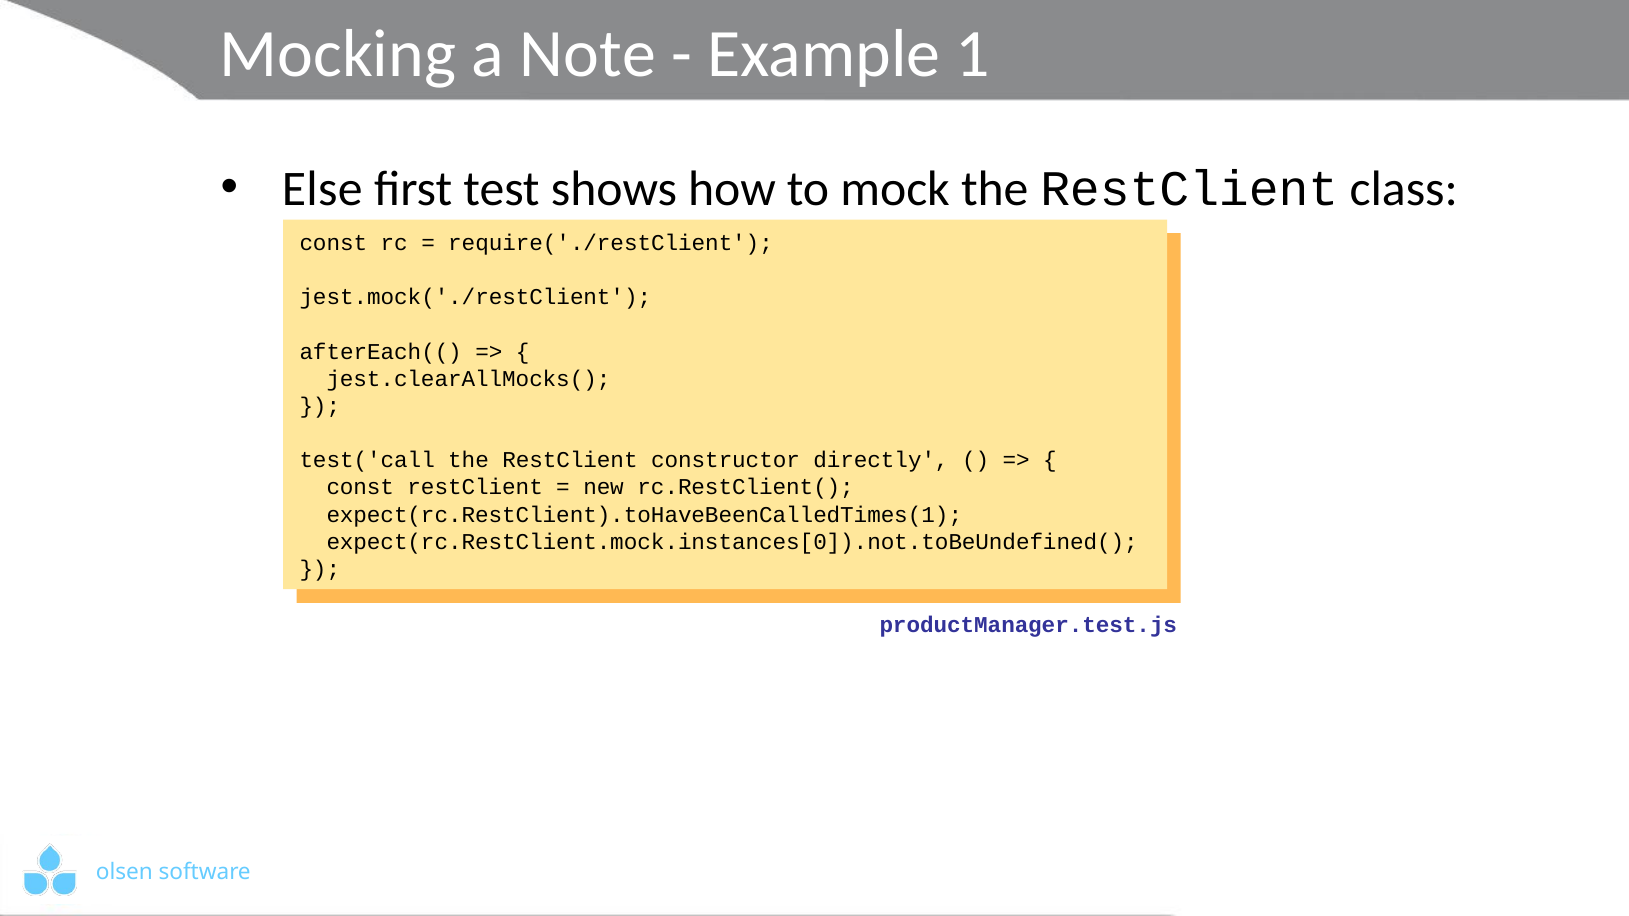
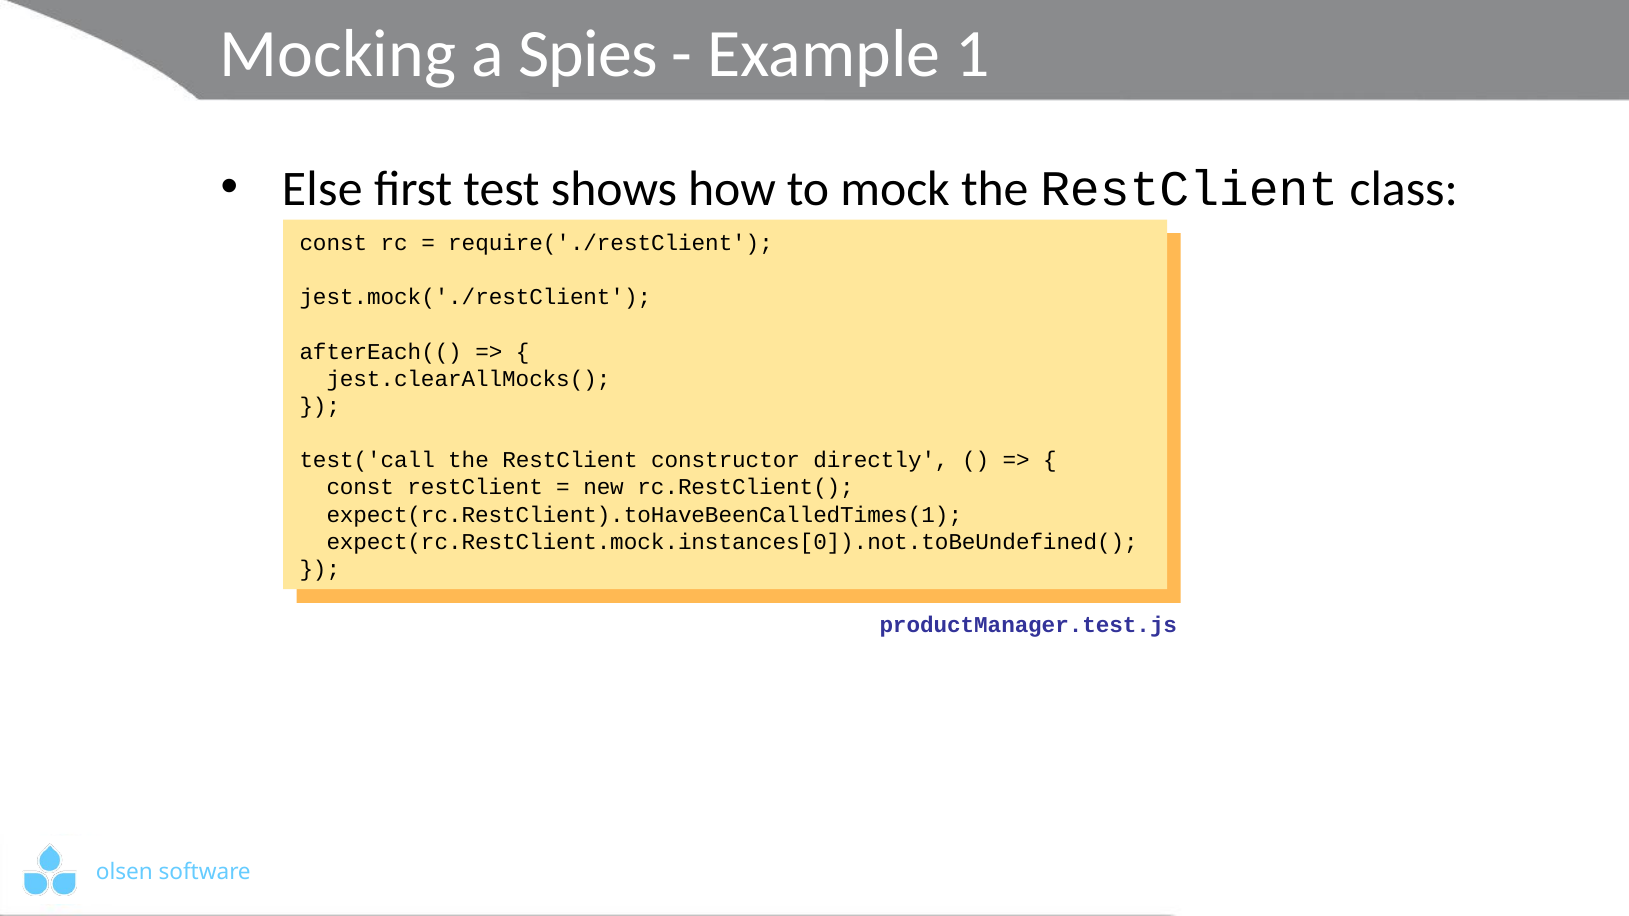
Note: Note -> Spies (588, 54)
